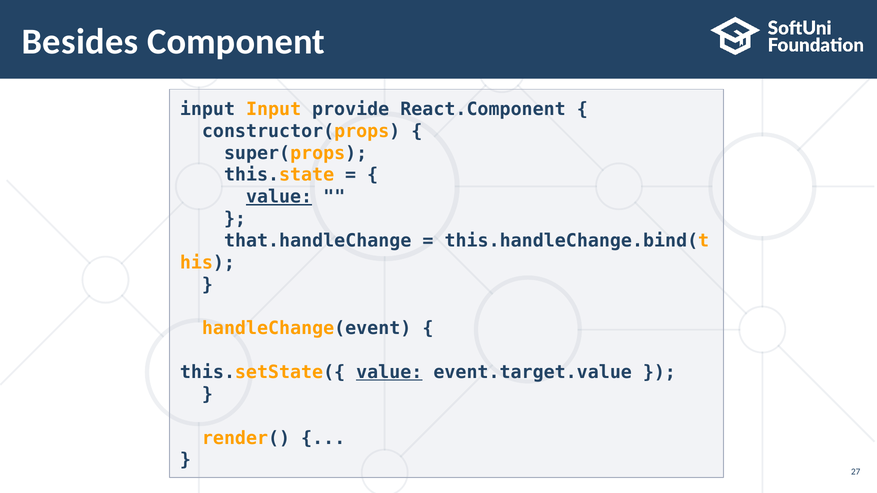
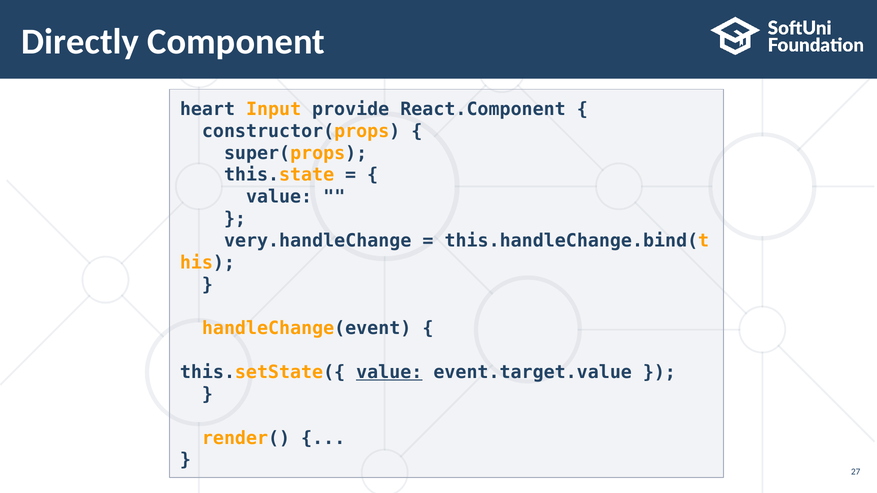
Besides: Besides -> Directly (80, 42)
input: input -> heart (207, 109)
value underline: present -> none (279, 197)
that.handleChange: that.handleChange -> very.handleChange (318, 241)
